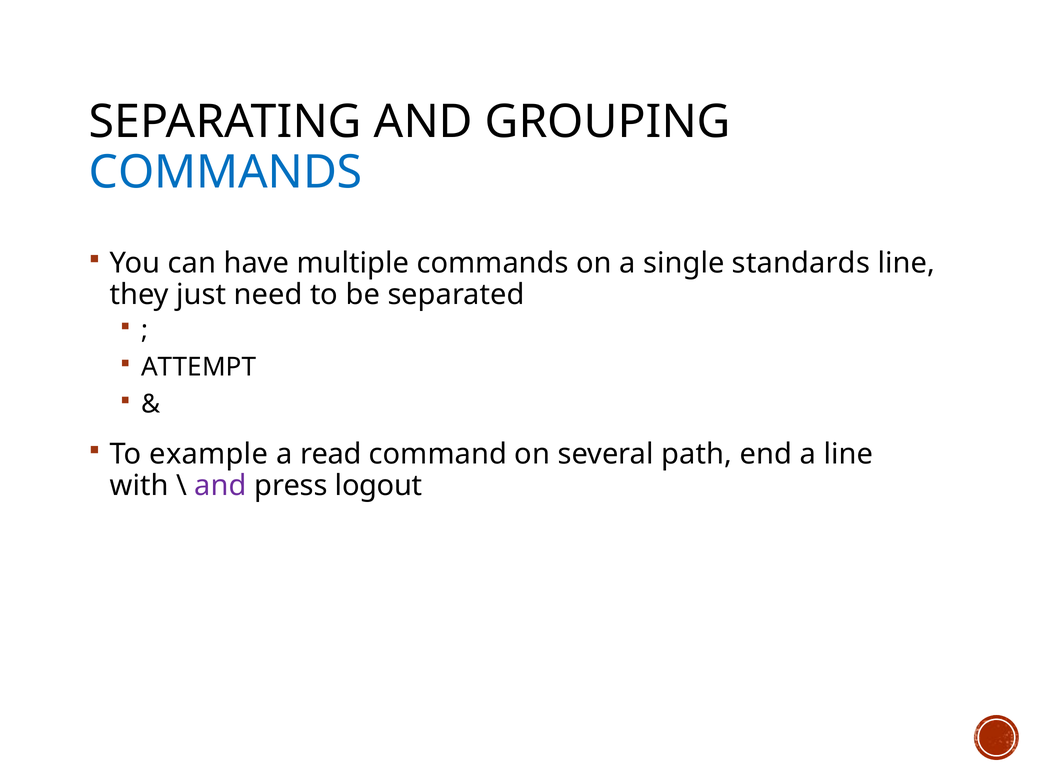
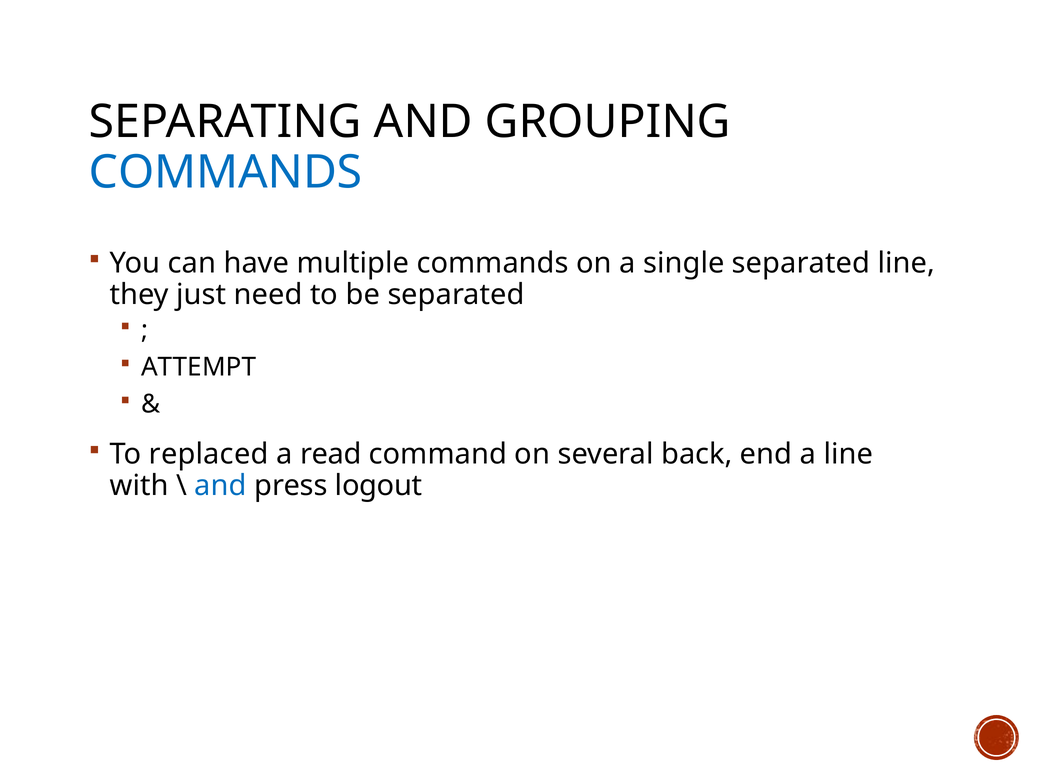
single standards: standards -> separated (801, 263)
example: example -> replaced (209, 454)
path: path -> back (697, 454)
and colour: purple -> blue (220, 485)
